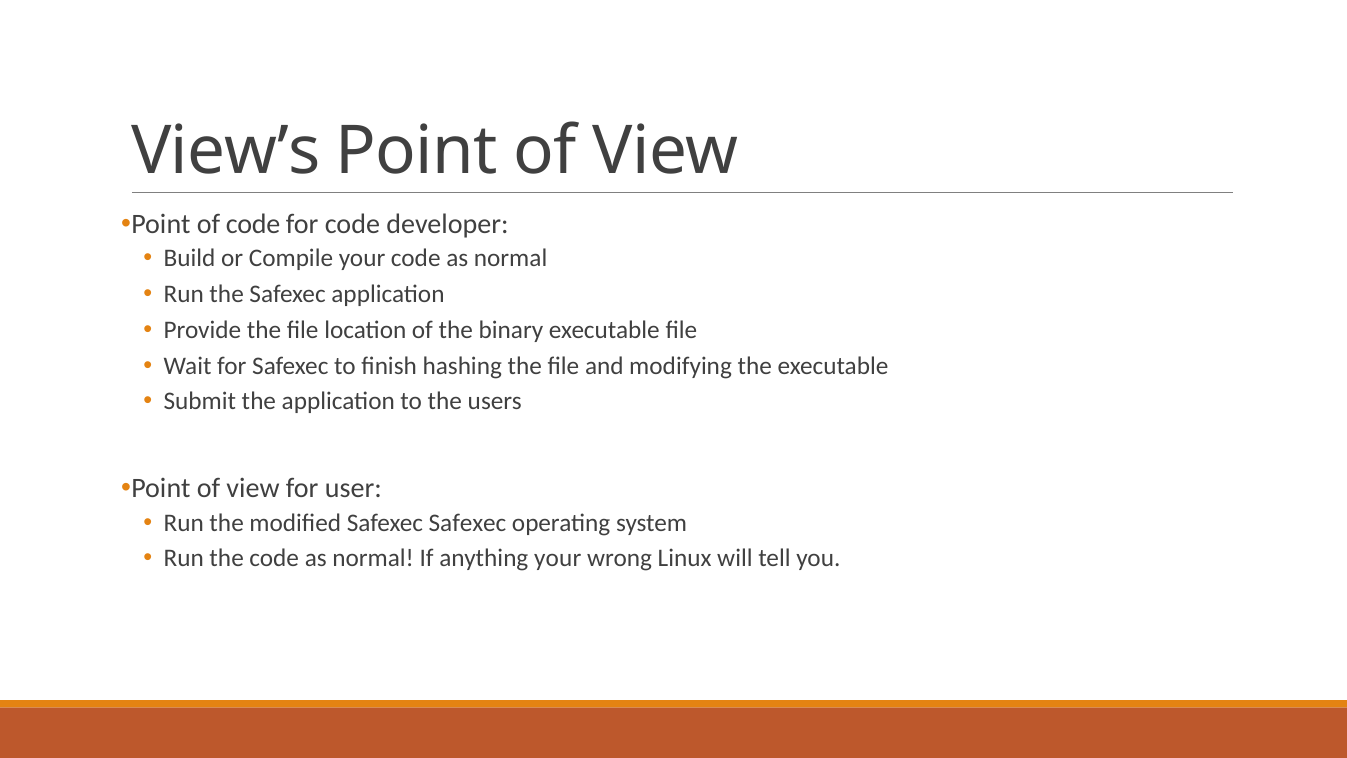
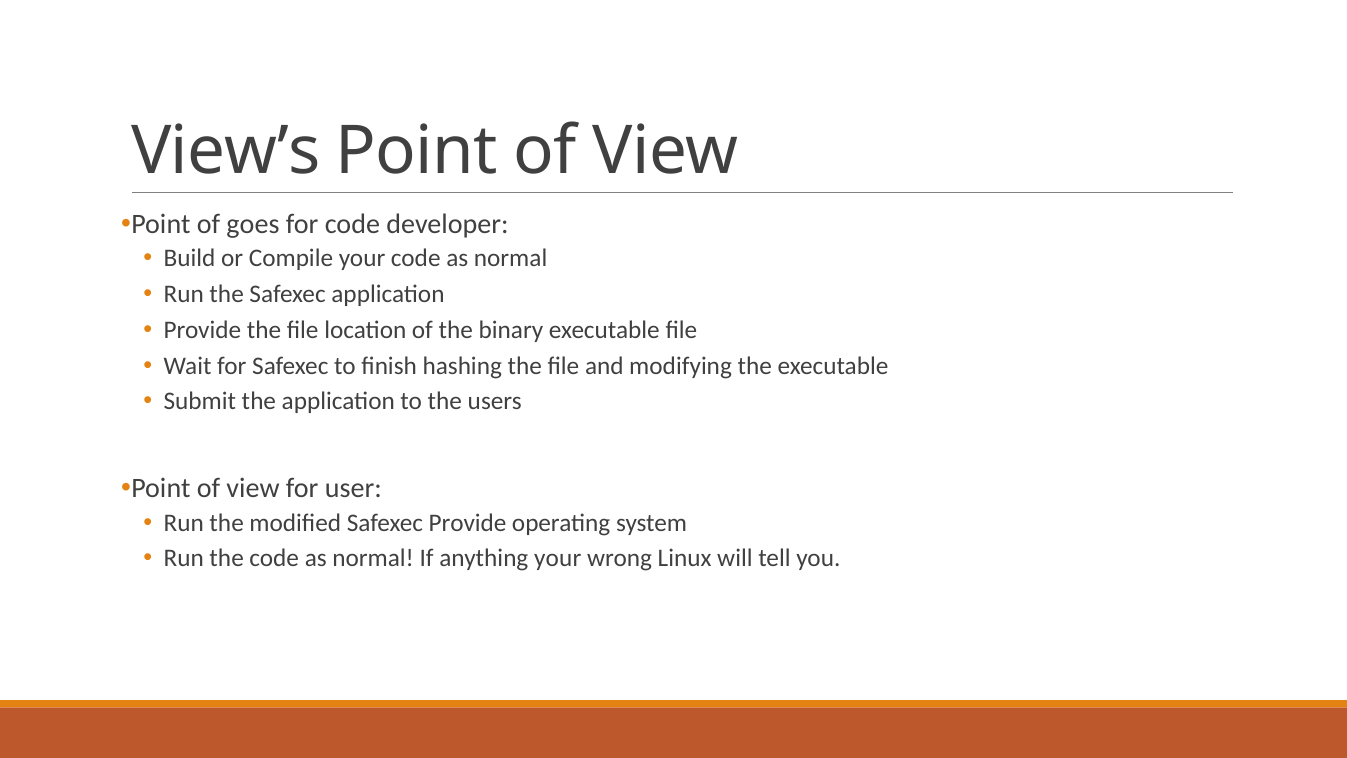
of code: code -> goes (253, 224)
Safexec Safexec: Safexec -> Provide (468, 523)
